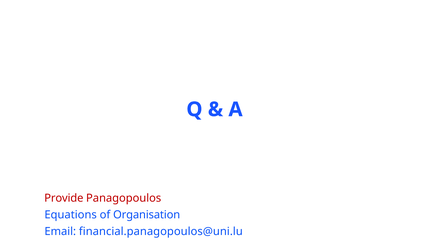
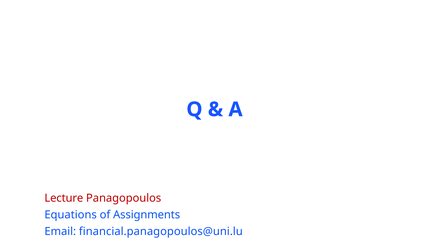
Provide: Provide -> Lecture (64, 198)
Organisation: Organisation -> Assignments (147, 215)
